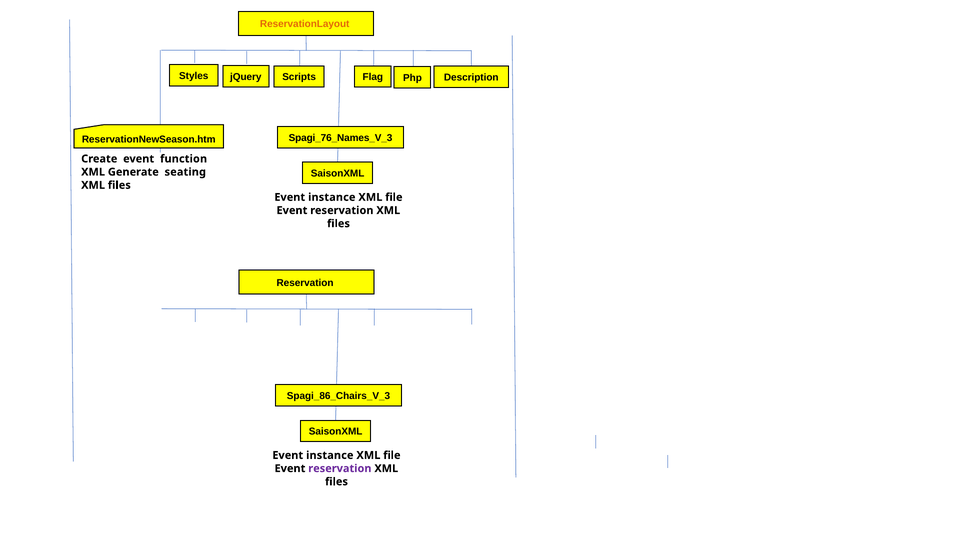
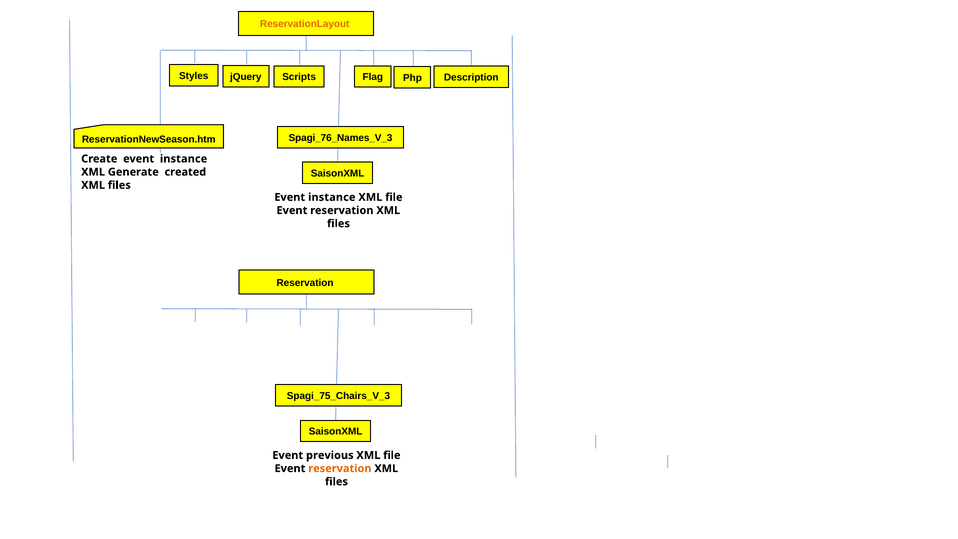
Create event function: function -> instance (184, 159)
seating: seating -> created (185, 172)
Spagi_86_Chairs_V_3: Spagi_86_Chairs_V_3 -> Spagi_75_Chairs_V_3 (338, 396)
instance: instance -> previous (330, 455)
reservation colour: purple -> orange (340, 468)
